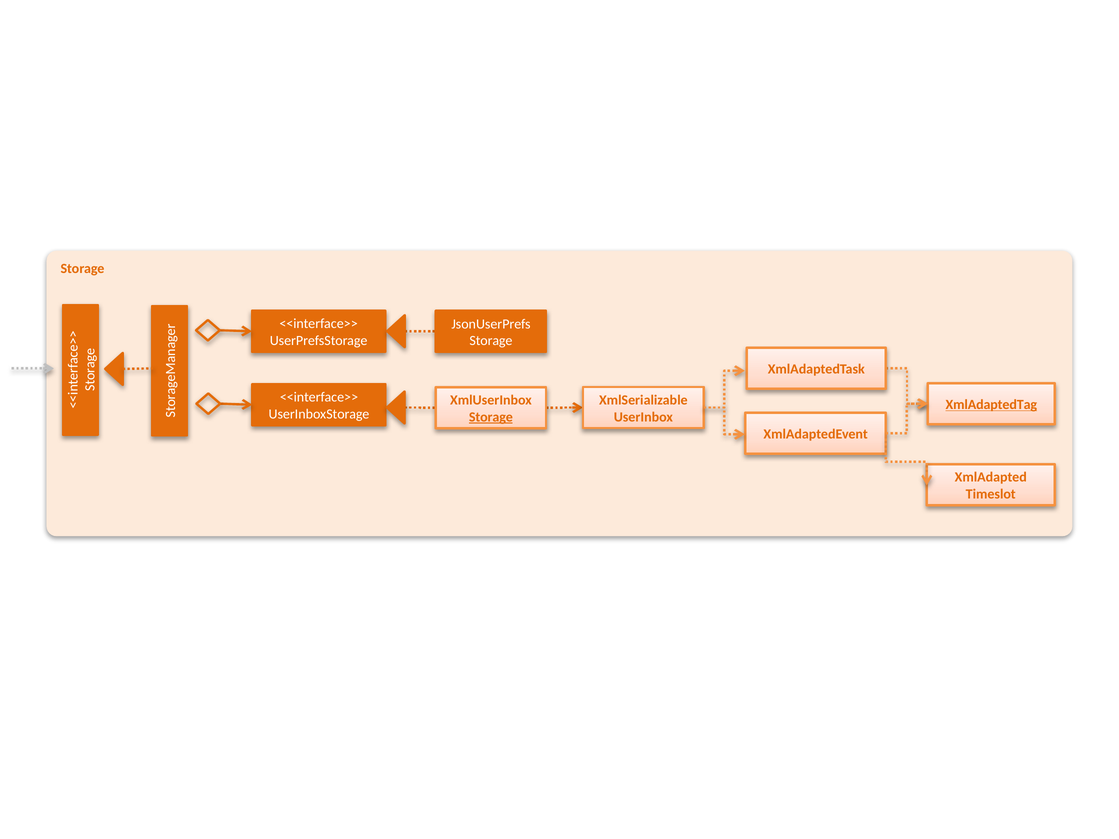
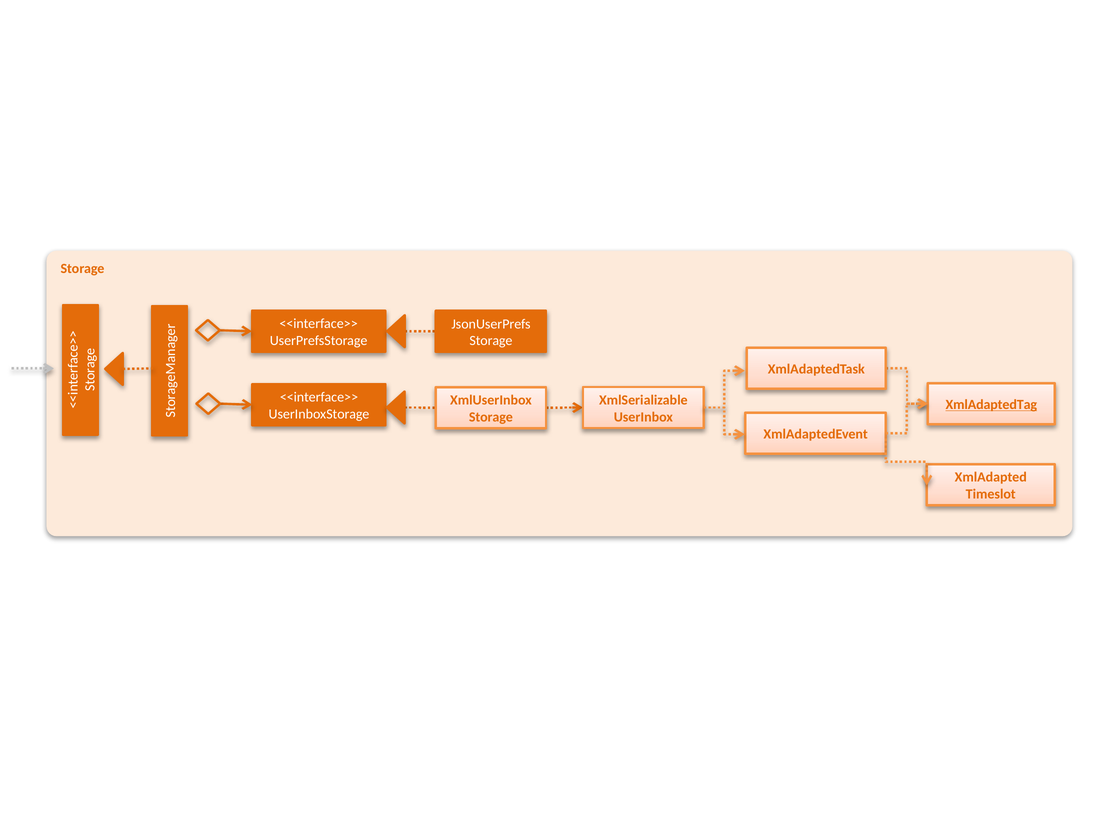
Storage underline: present -> none (491, 417)
